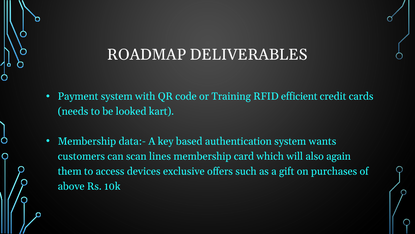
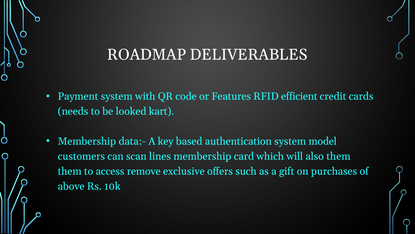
Training: Training -> Features (231, 96)
wants: wants -> model (323, 141)
also again: again -> them (338, 156)
devices: devices -> remove (144, 171)
